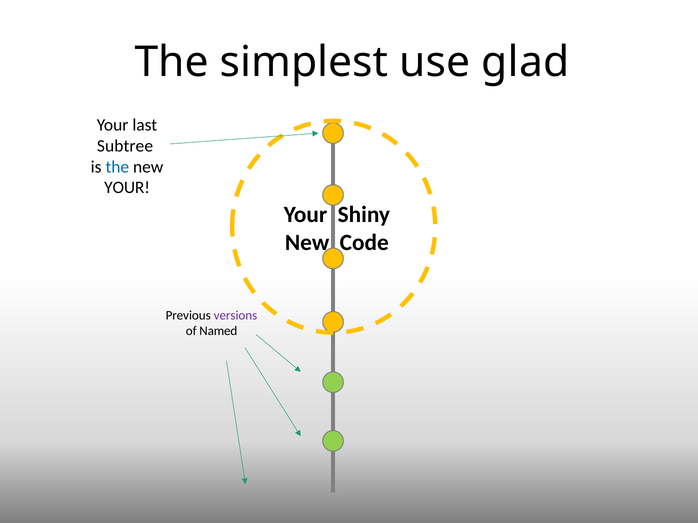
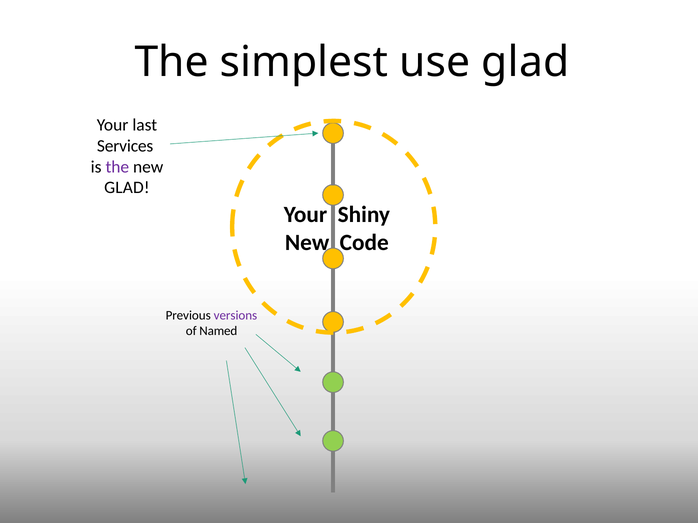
Subtree: Subtree -> Services (125, 146)
the colour: blue -> purple (117, 167)
YOUR: YOUR -> GLAD (127, 188)
